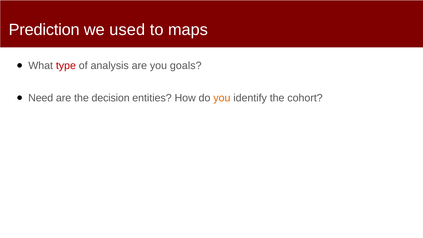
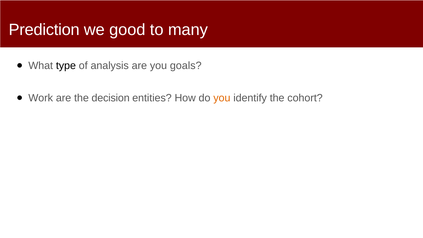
used: used -> good (127, 30)
maps: maps -> many (188, 30)
type colour: red -> black (66, 66)
Need: Need -> Work (41, 98)
